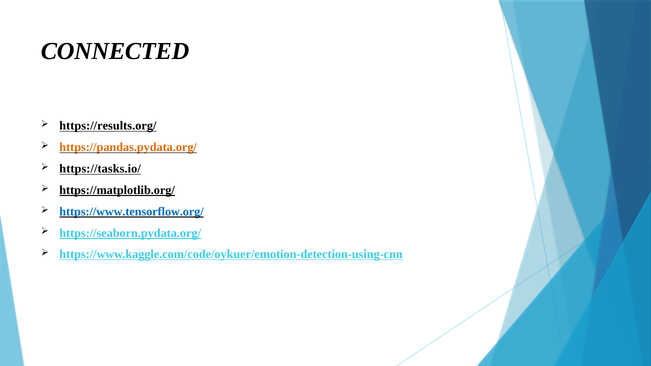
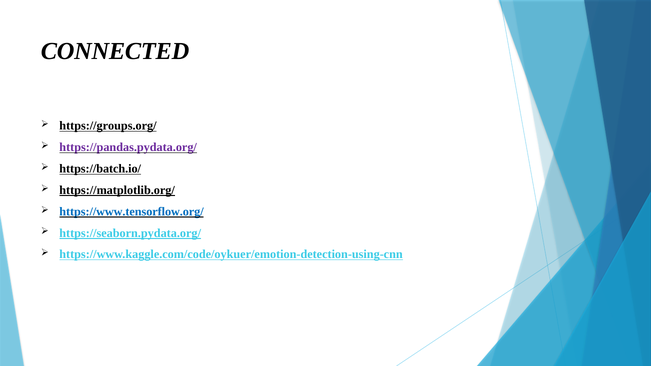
https://results.org/: https://results.org/ -> https://groups.org/ (108, 126)
https://pandas.pydata.org/ colour: orange -> purple (128, 147)
https://tasks.io/: https://tasks.io/ -> https://batch.io/ (100, 169)
